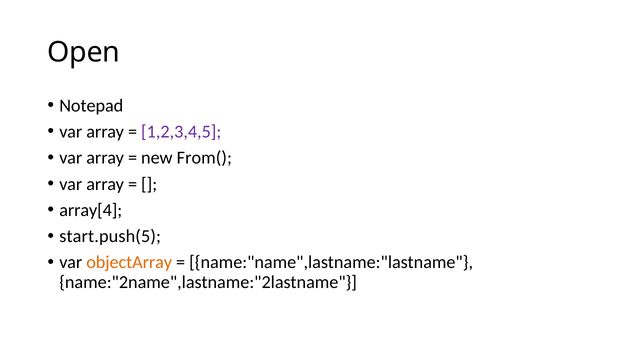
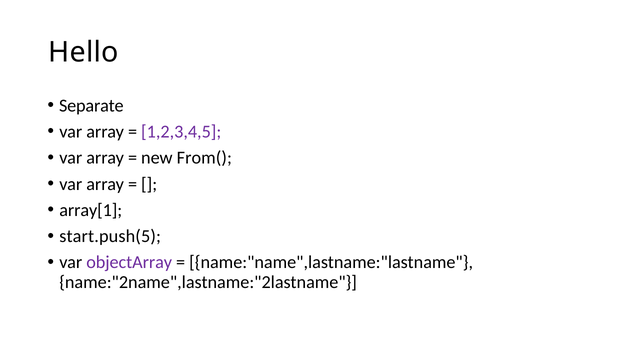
Open: Open -> Hello (83, 52)
Notepad: Notepad -> Separate (91, 106)
array[4: array[4 -> array[1 (91, 210)
objectArray colour: orange -> purple (129, 262)
